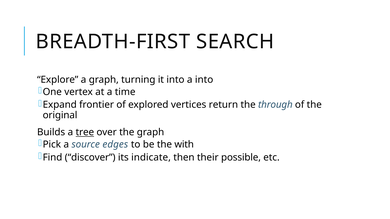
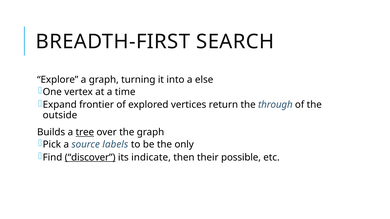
a into: into -> else (204, 80)
original: original -> outside (60, 115)
edges: edges -> labels (115, 145)
with: with -> only (184, 145)
discover underline: none -> present (90, 158)
